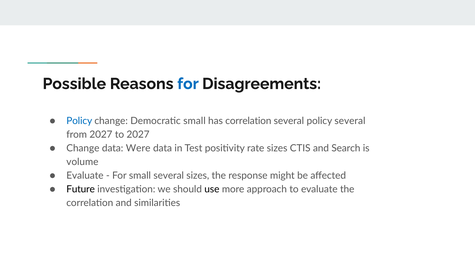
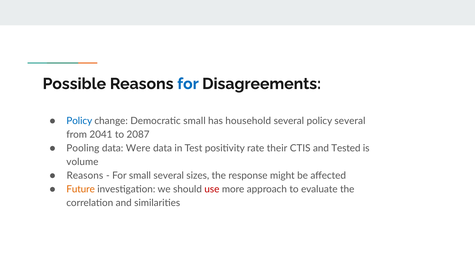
has correlation: correlation -> household (248, 121)
from 2027: 2027 -> 2041 (101, 135)
to 2027: 2027 -> 2087 (138, 135)
Change: Change -> Pooling (83, 148)
rate sizes: sizes -> their (277, 148)
Search: Search -> Tested (346, 148)
Evaluate: Evaluate -> Reasons (85, 176)
Future colour: black -> orange (81, 189)
use colour: black -> red (212, 189)
